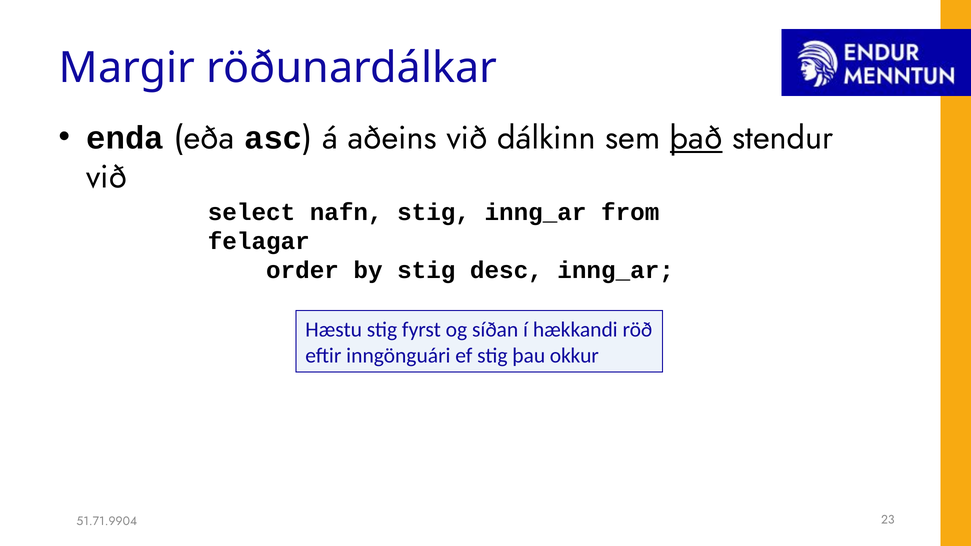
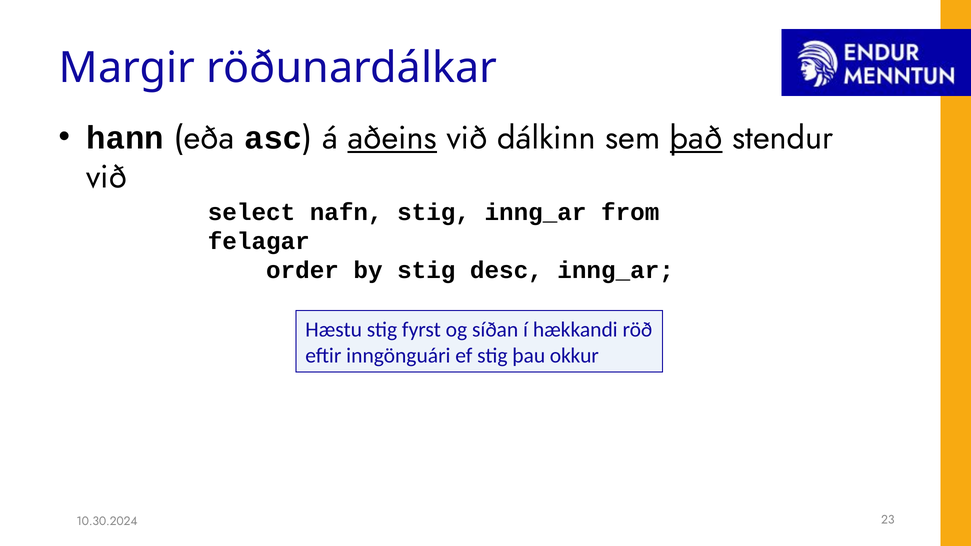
enda: enda -> hann (125, 138)
aðeins underline: none -> present (392, 138)
51.71.9904: 51.71.9904 -> 10.30.2024 (107, 522)
